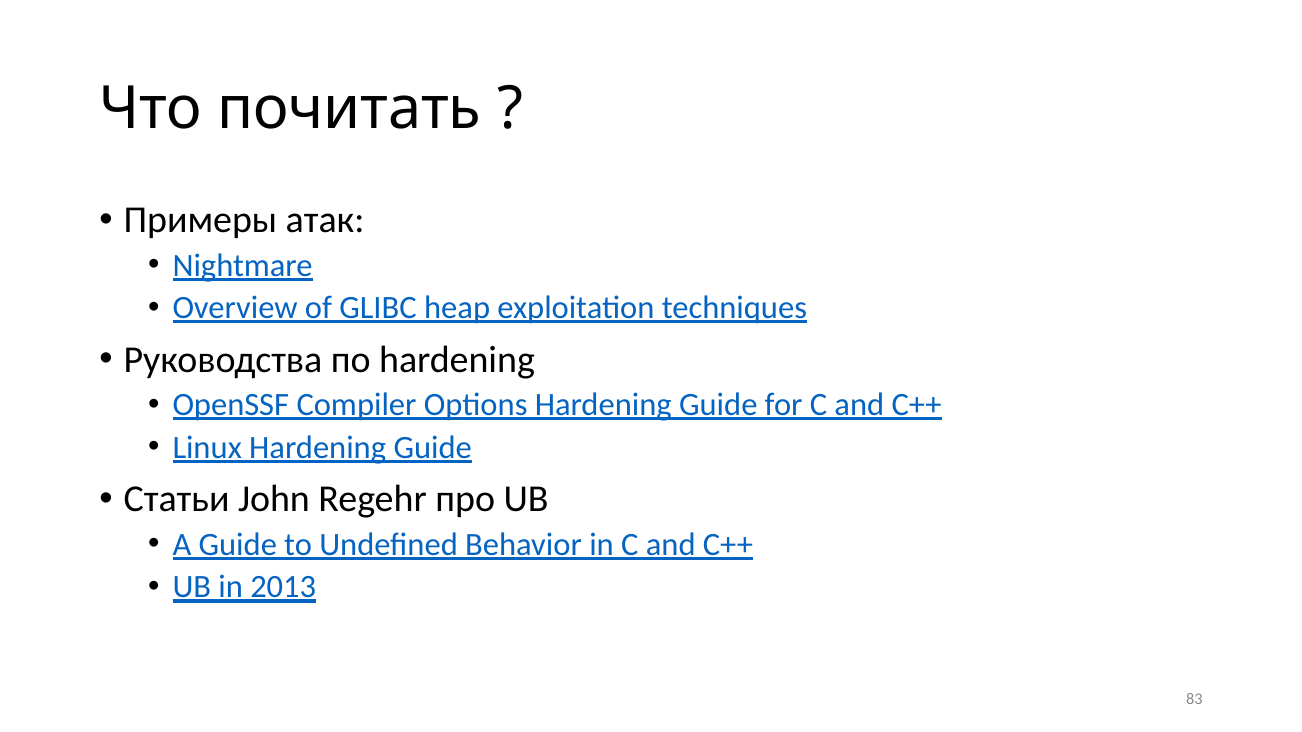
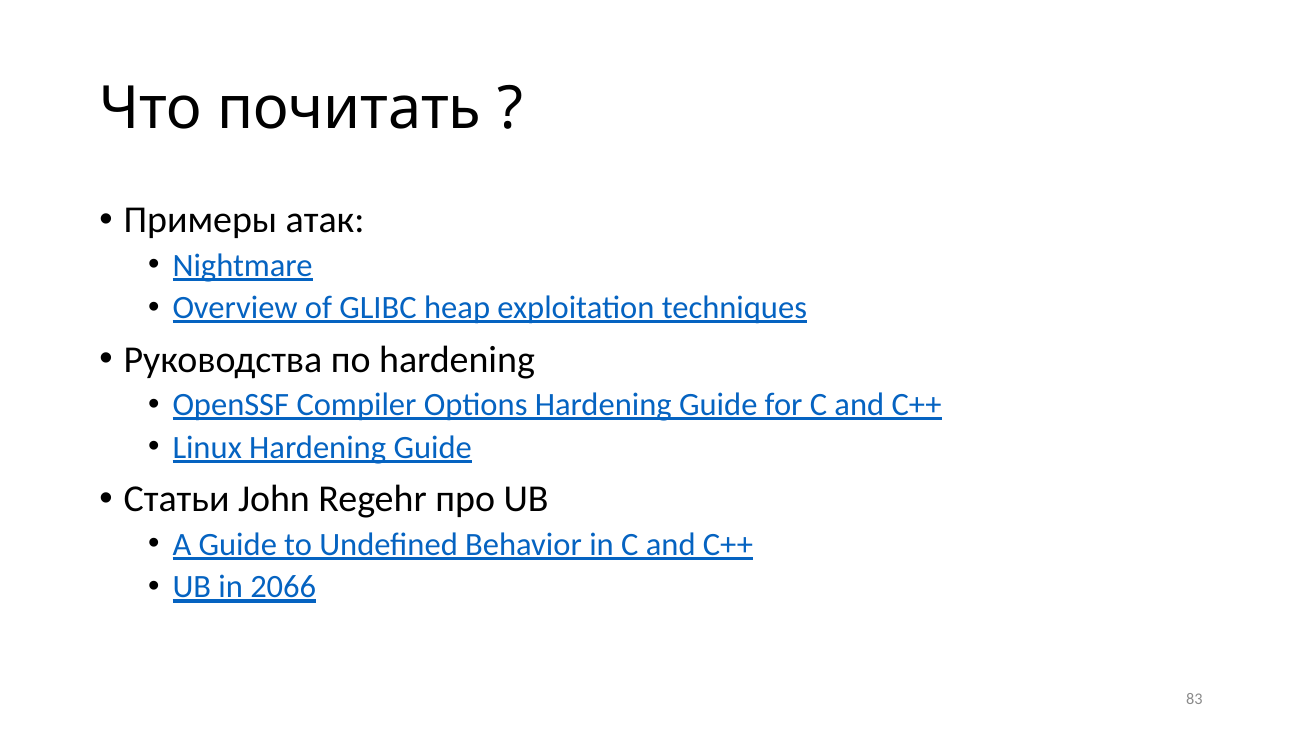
2013: 2013 -> 2066 (283, 587)
